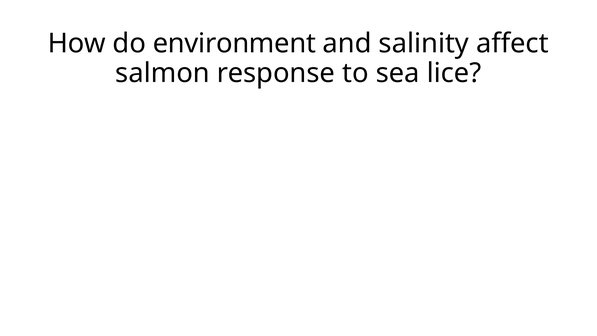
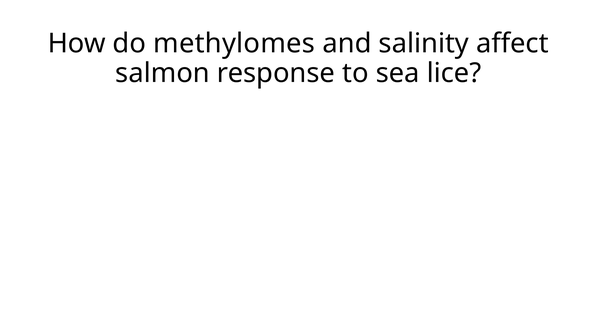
environment: environment -> methylomes (234, 44)
